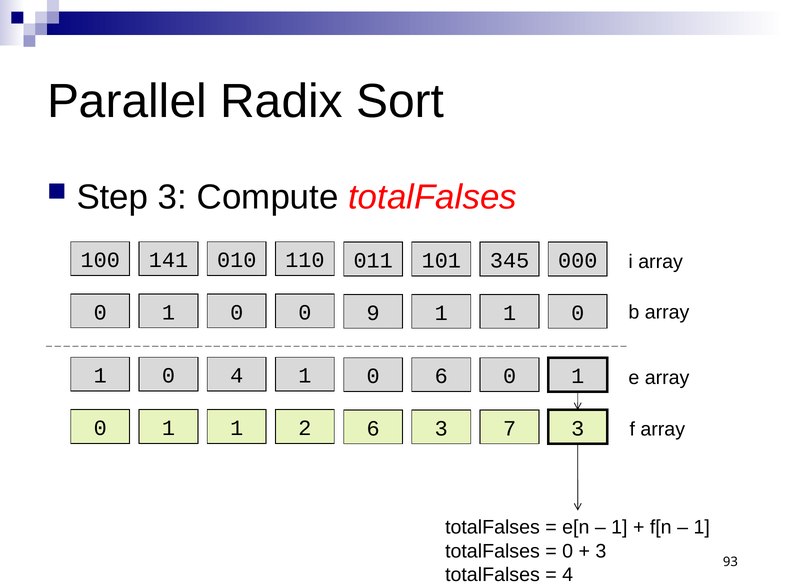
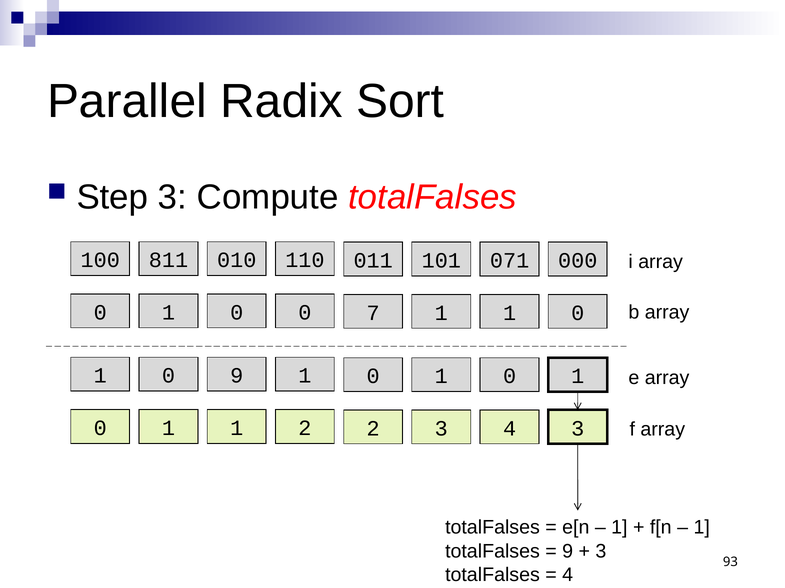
141: 141 -> 811 (168, 261)
345: 345 -> 071 (510, 261)
9: 9 -> 7 (373, 313)
0 4: 4 -> 9 (237, 376)
6: 6 -> 1 (441, 377)
2 6: 6 -> 2 (373, 429)
3 7: 7 -> 4 (510, 429)
0: 0 -> 9 (568, 552)
